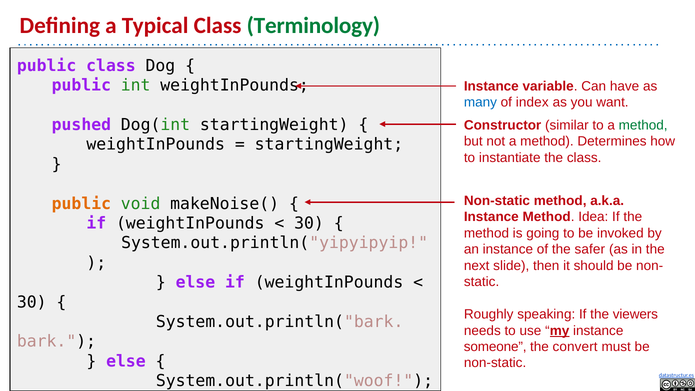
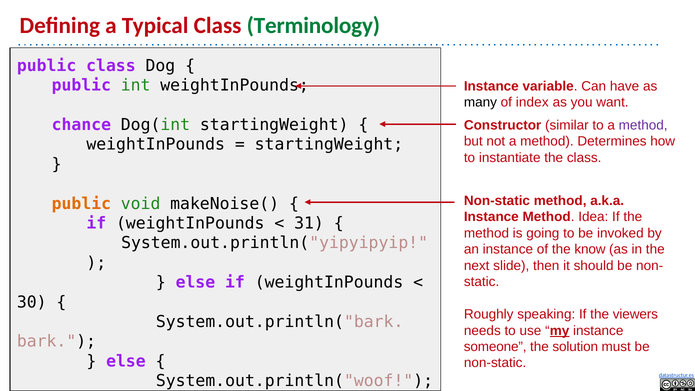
many colour: blue -> black (480, 102)
pushed: pushed -> chance (81, 125)
method colour: green -> purple (643, 125)
30: 30 -> 31 (309, 223)
safer: safer -> know (590, 249)
convert: convert -> solution (575, 347)
